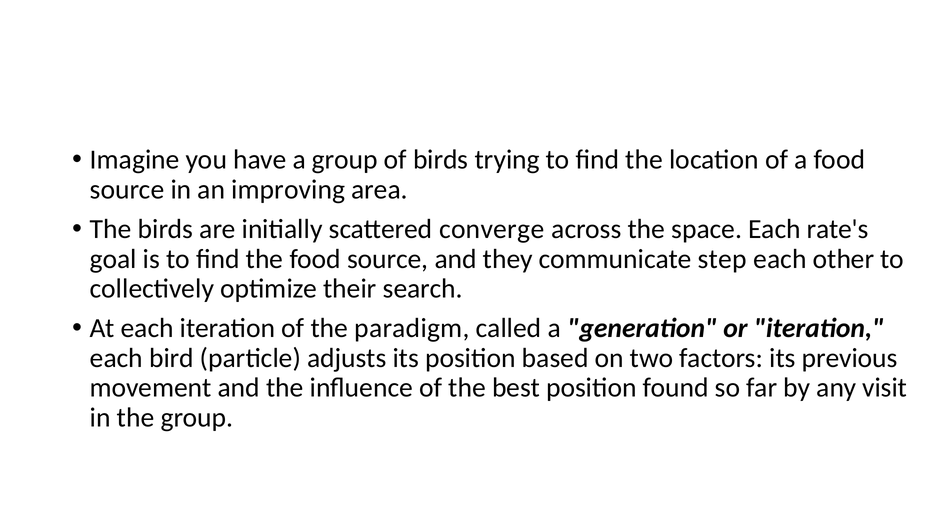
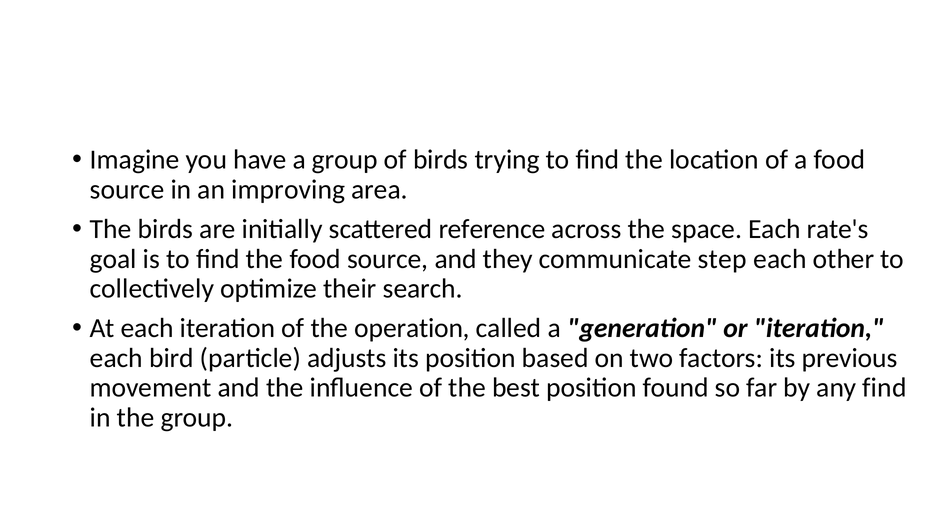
converge: converge -> reference (492, 229)
paradigm: paradigm -> operation (412, 329)
any visit: visit -> find (884, 388)
